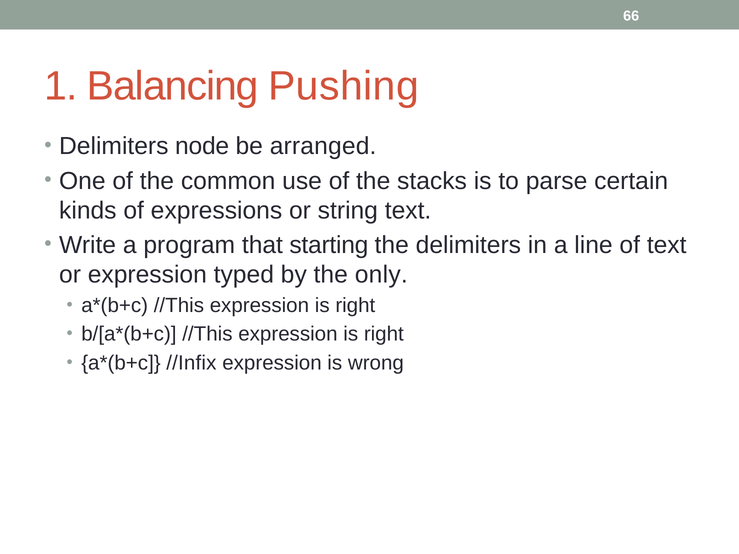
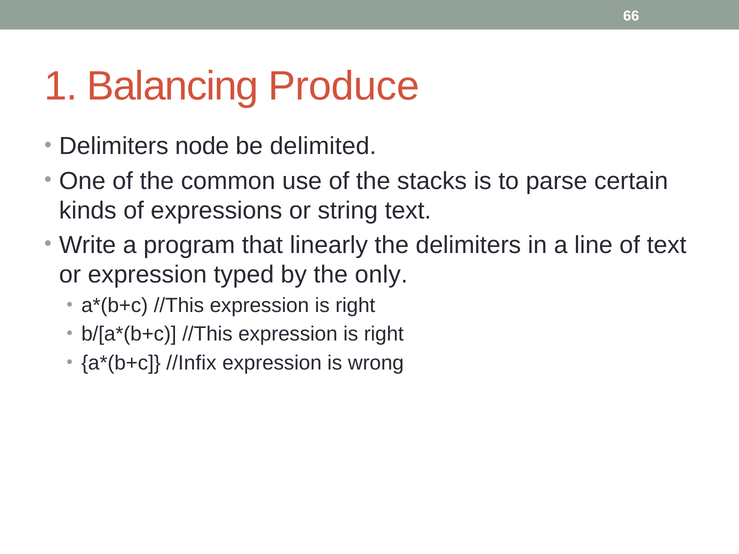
Pushing: Pushing -> Produce (344, 86)
arranged: arranged -> delimited (323, 146)
starting: starting -> linearly (329, 245)
